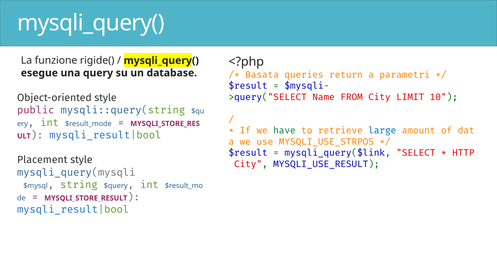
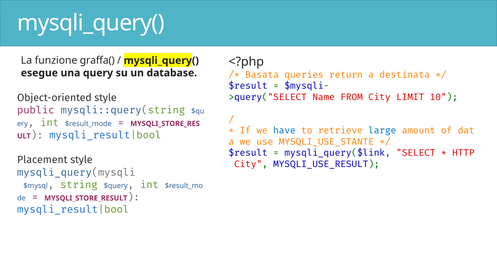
rigide(: rigide( -> graffa( (97, 61)
parametri: parametri -> destinata (405, 75)
have colour: green -> blue (284, 131)
MYSQLI_USE_STRPOS: MYSQLI_USE_STRPOS -> MYSQLI_USE_STANTE (326, 142)
